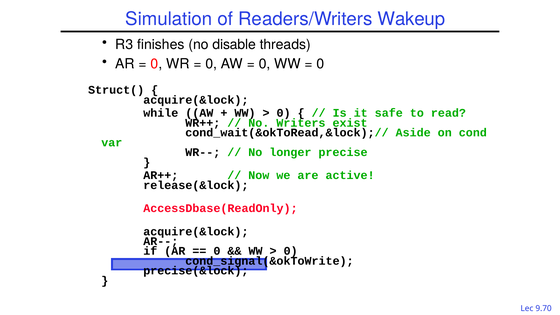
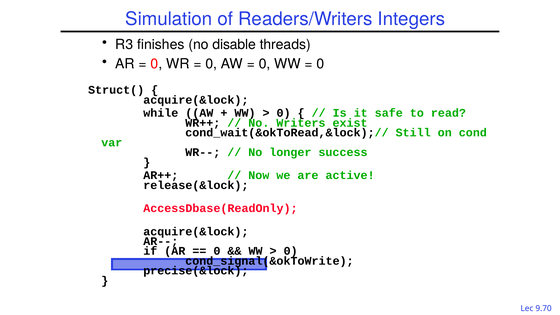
Wakeup: Wakeup -> Integers (411, 19)
Aside: Aside -> Still (413, 133)
precise: precise -> success (343, 152)
